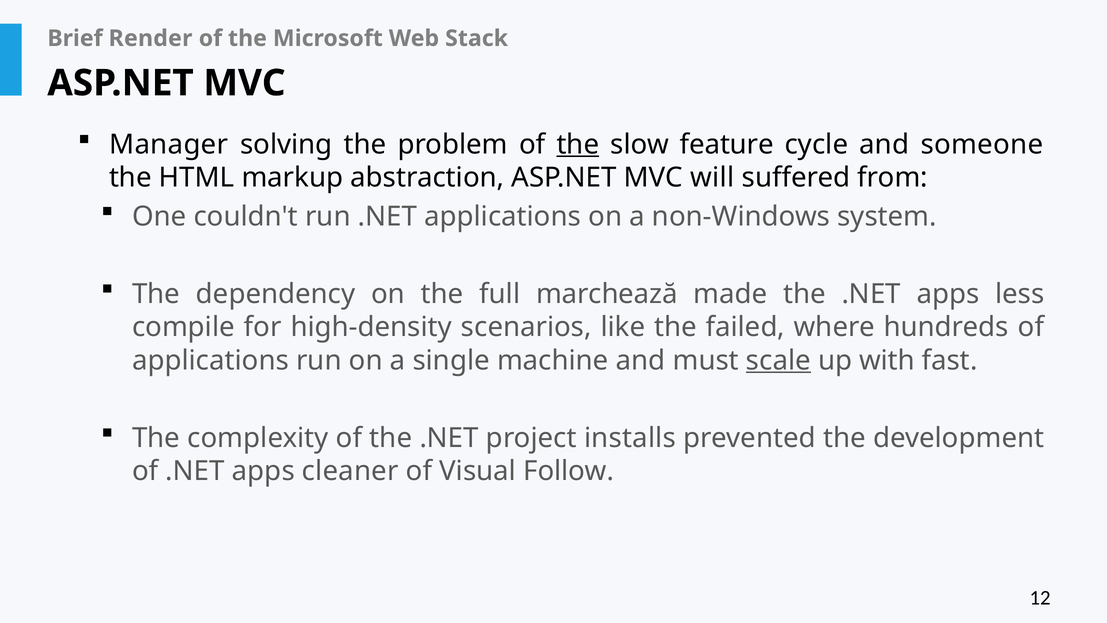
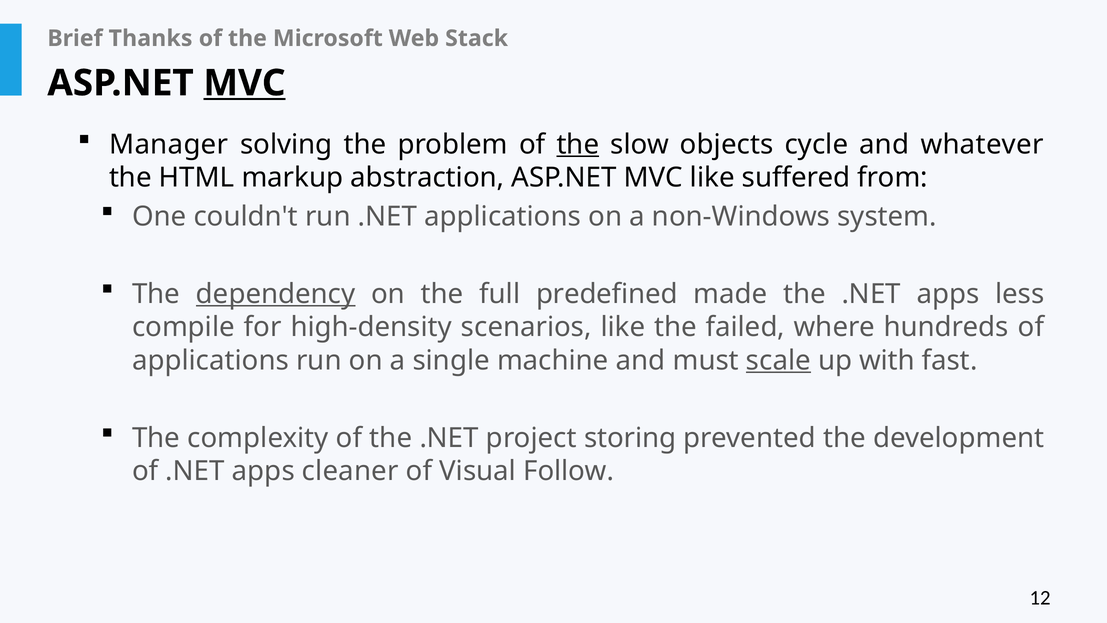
Render: Render -> Thanks (151, 38)
MVC underline: none -> present (244, 83)
feature: feature -> objects (727, 144)
someone: someone -> whatever (982, 144)
MVC will: will -> like (712, 178)
dependency underline: none -> present (276, 294)
marchează: marchează -> predefined (607, 294)
installs: installs -> storing (630, 438)
